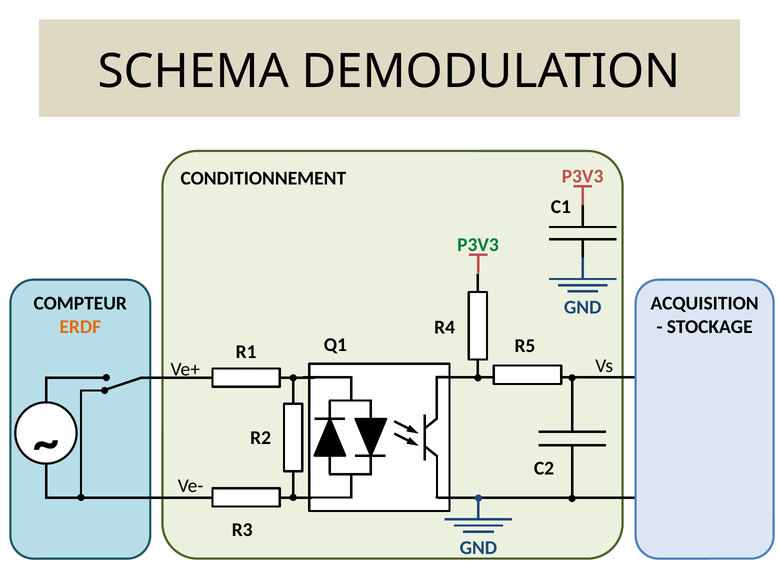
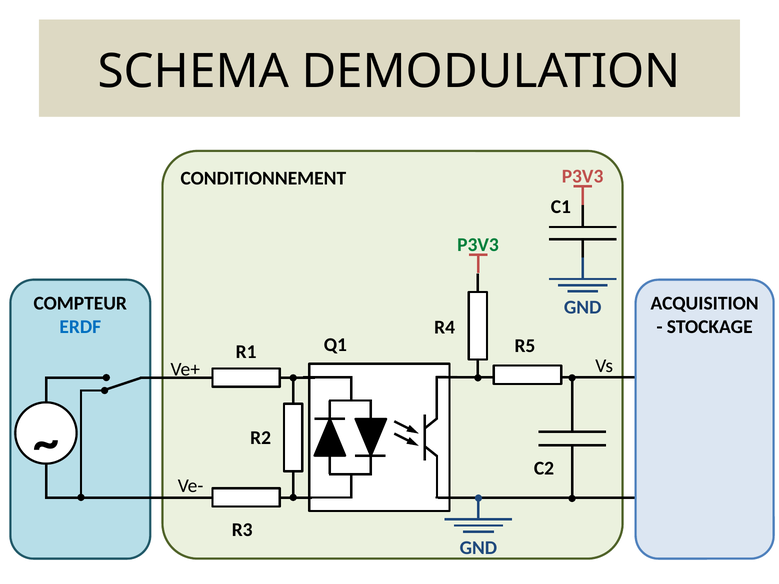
ERDF colour: orange -> blue (80, 327)
